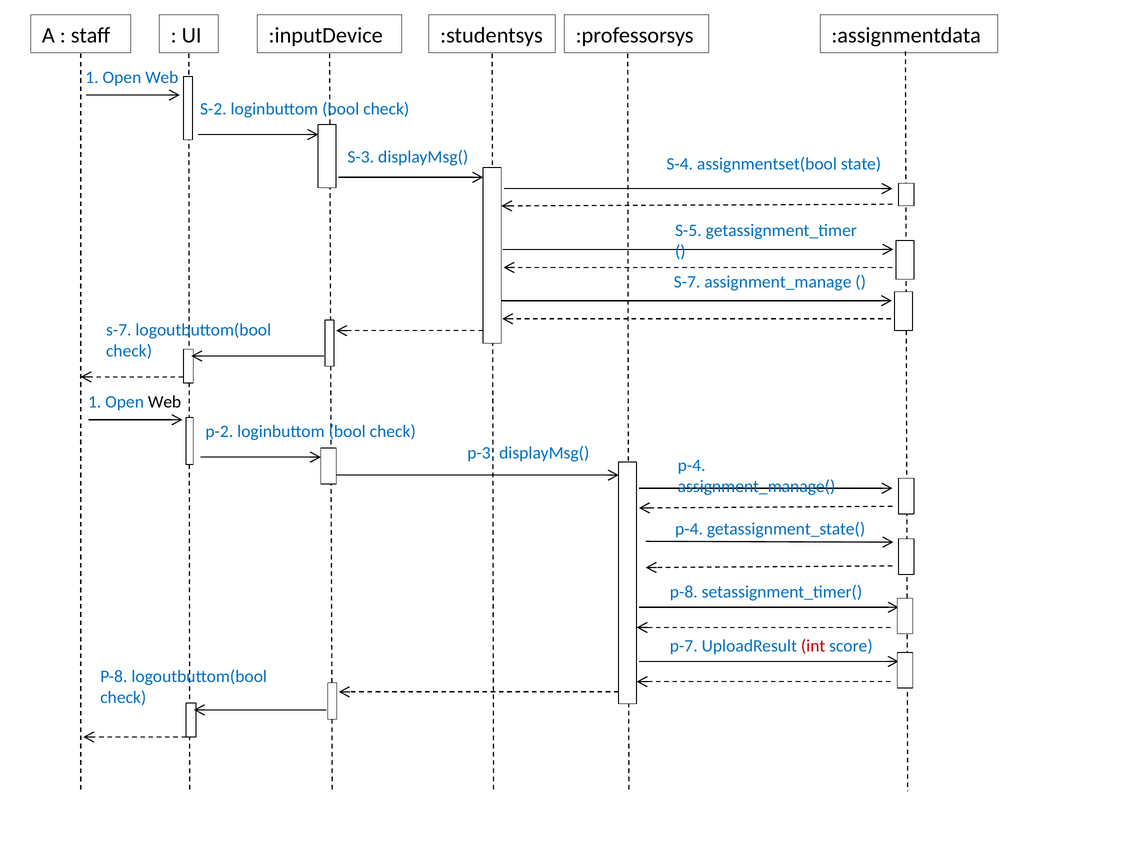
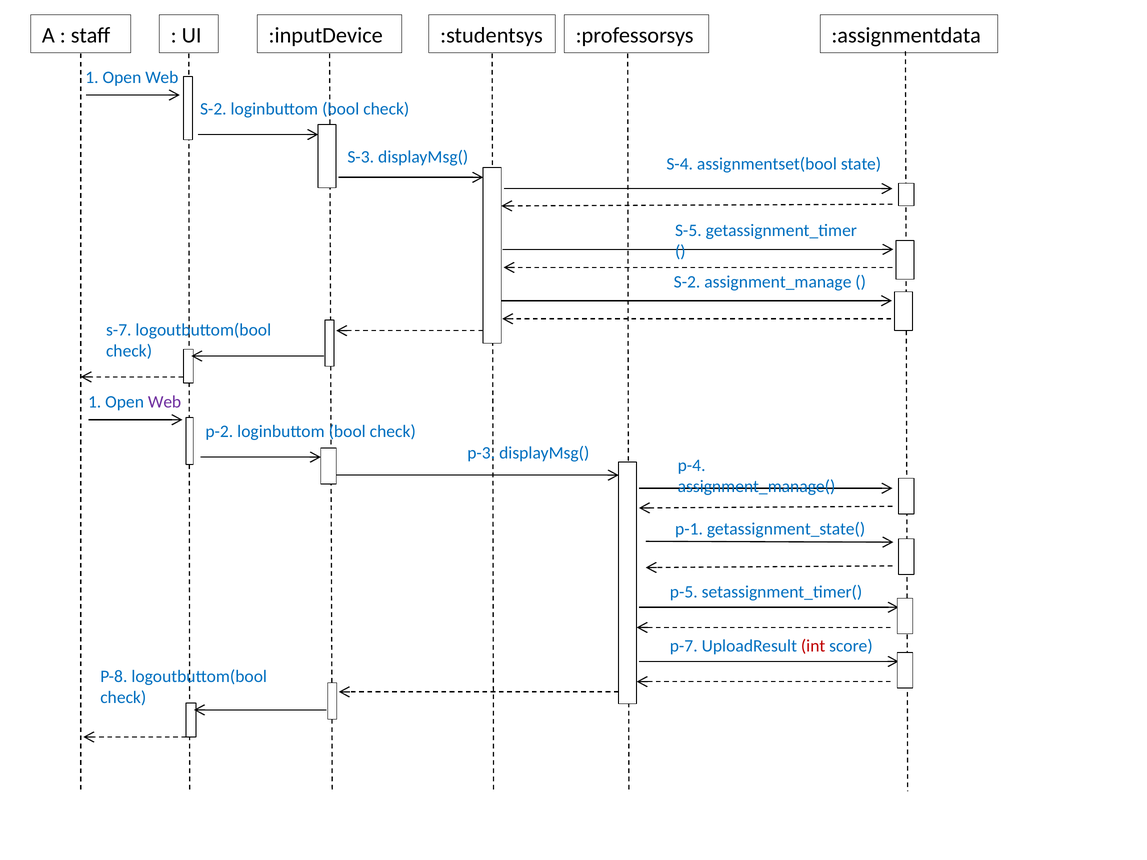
S-7: S-7 -> S-2 (687, 282)
Web colour: black -> purple (165, 402)
p-4: p-4 -> p-1 (689, 529)
p-8: p-8 -> p-5 (684, 592)
